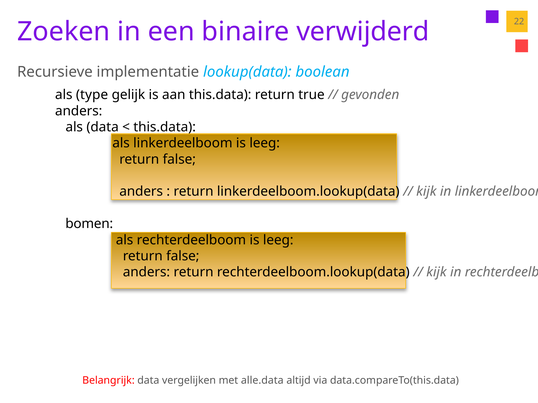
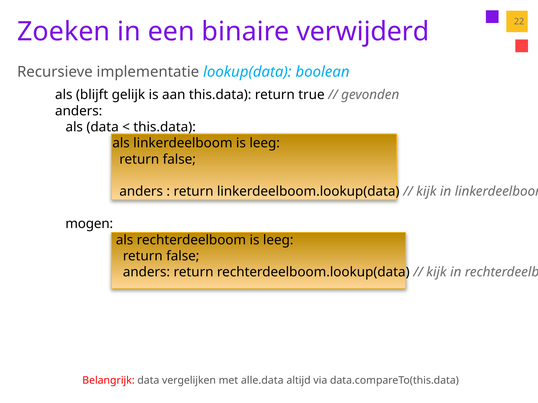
type: type -> blijft (92, 95)
bomen: bomen -> mogen (89, 224)
